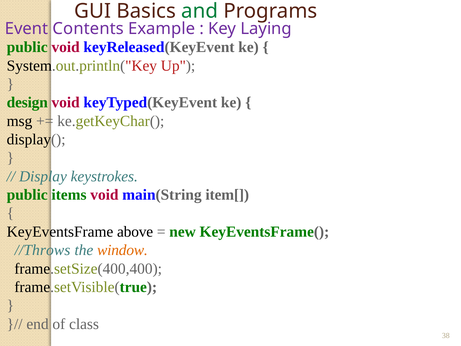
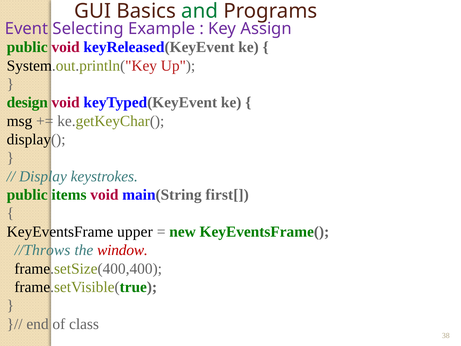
Contents: Contents -> Selecting (88, 29)
Laying: Laying -> Assign (266, 29)
item[: item[ -> first[ (227, 195)
above: above -> upper (135, 232)
window colour: orange -> red (122, 250)
